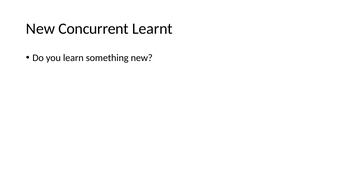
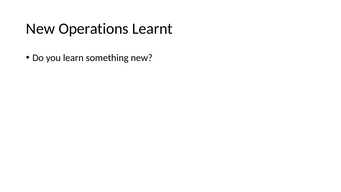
Concurrent: Concurrent -> Operations (94, 29)
